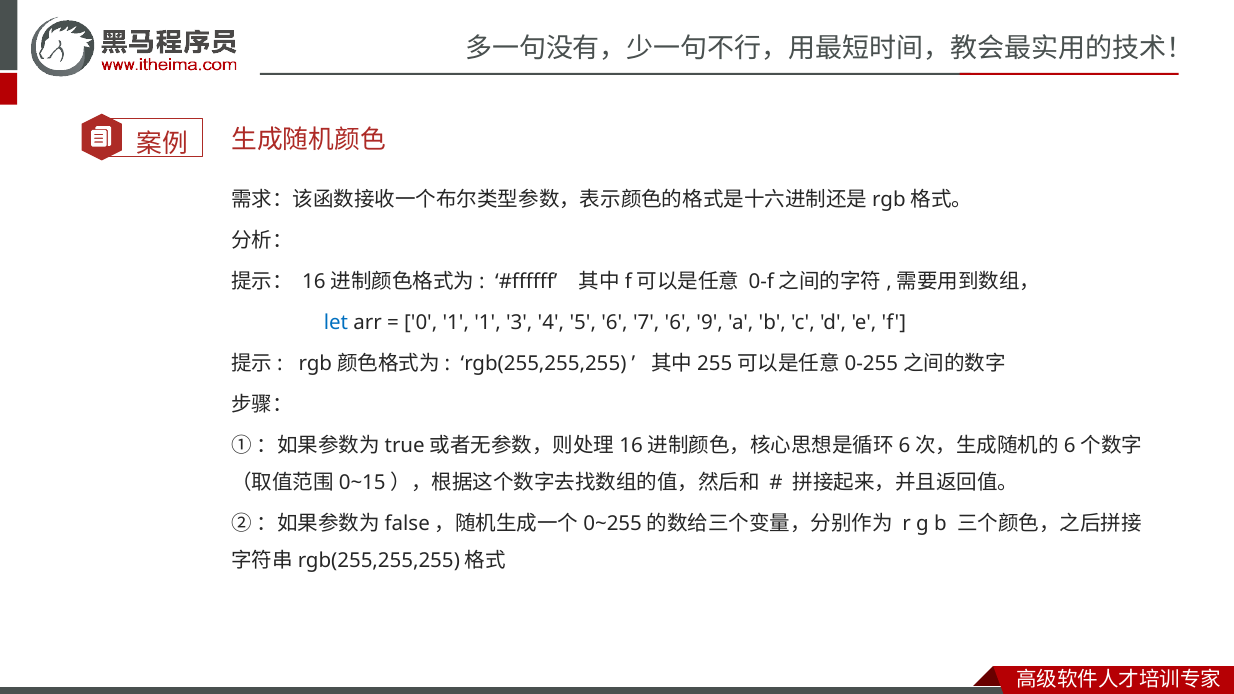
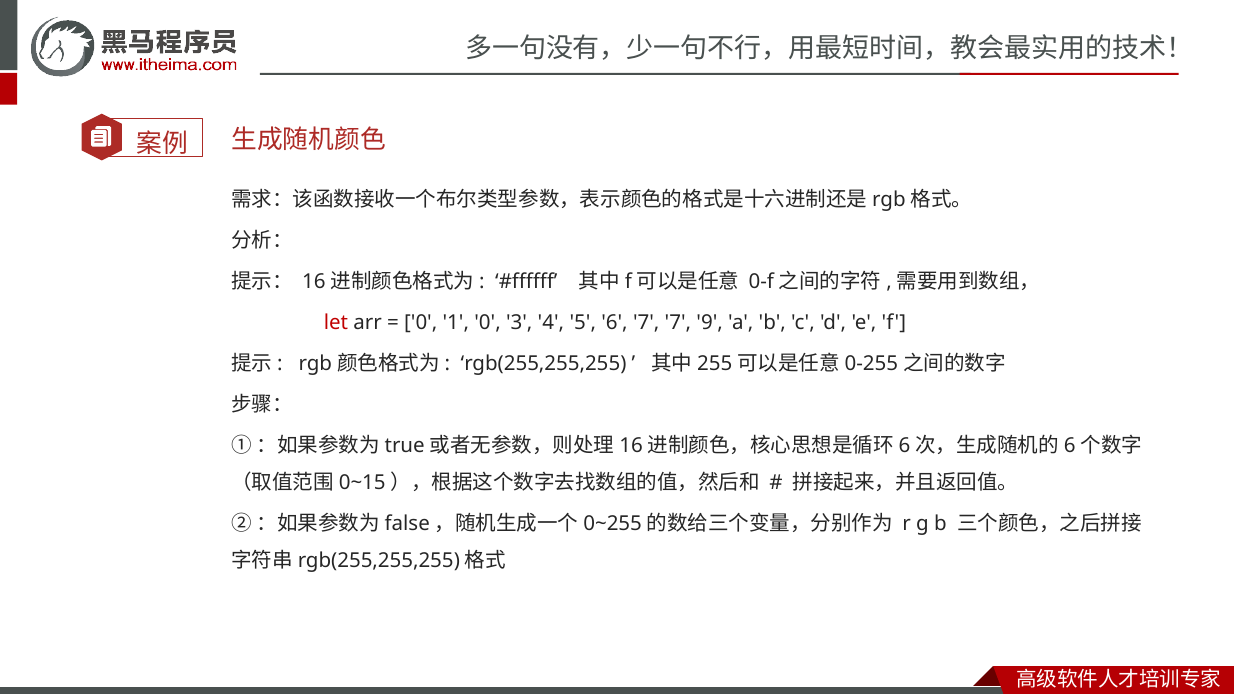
let colour: blue -> red (336, 323)
1 1: 1 -> 0 (488, 323)
7 6: 6 -> 7 (678, 323)
